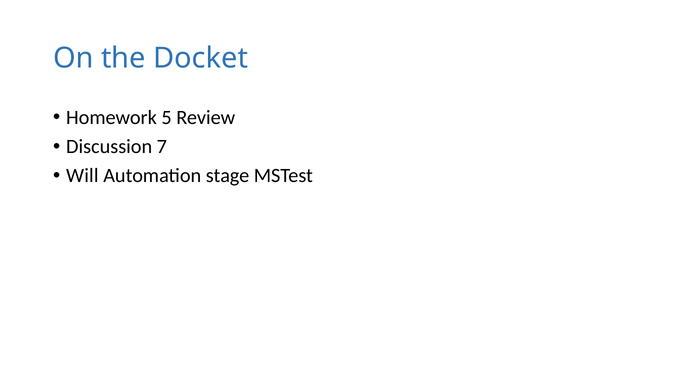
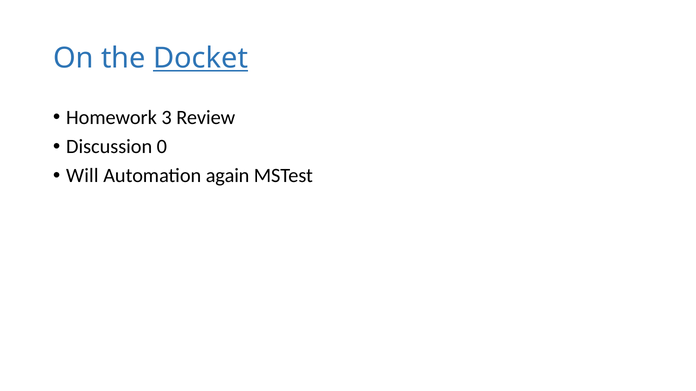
Docket underline: none -> present (201, 58)
5: 5 -> 3 (167, 118)
7: 7 -> 0 (162, 147)
stage: stage -> again (228, 176)
